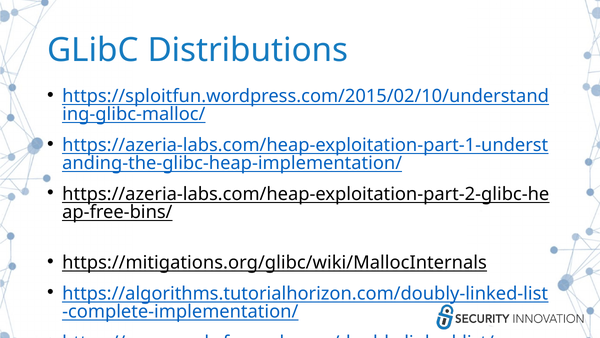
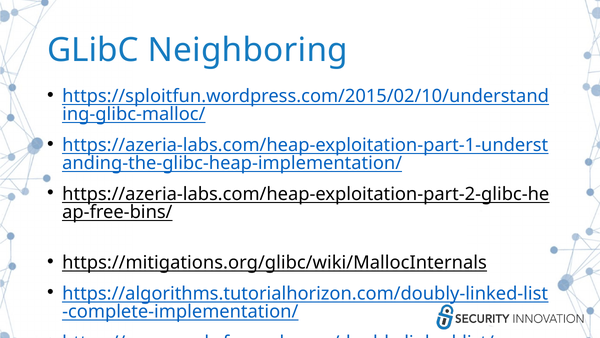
Distributions: Distributions -> Neighboring (248, 50)
